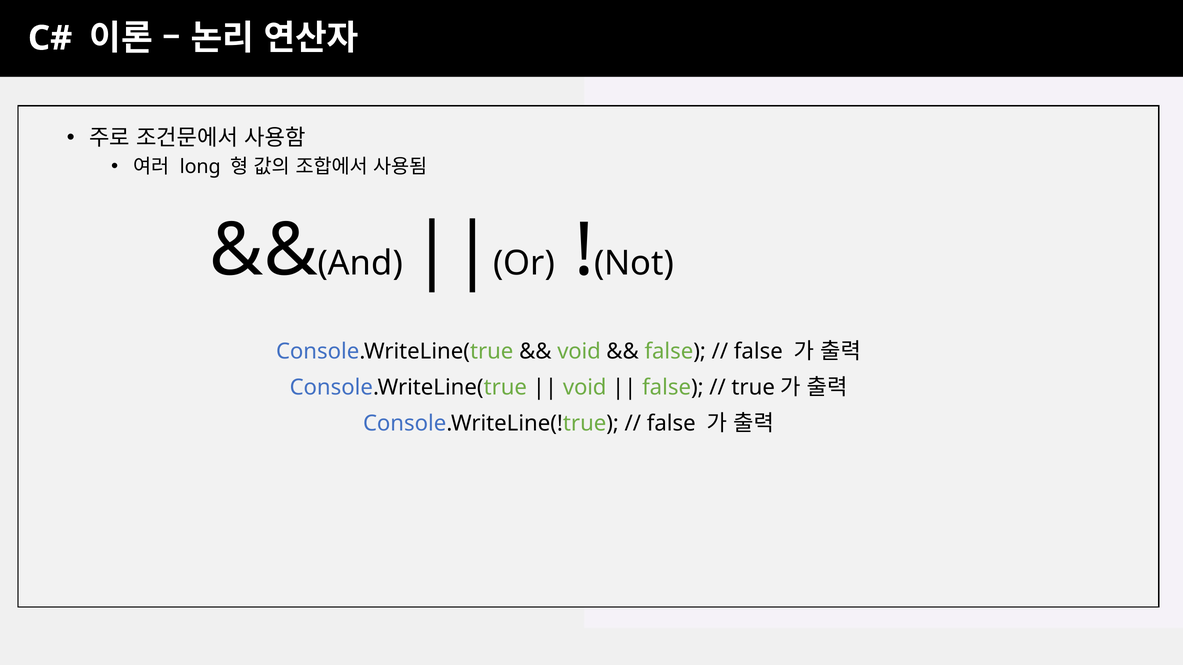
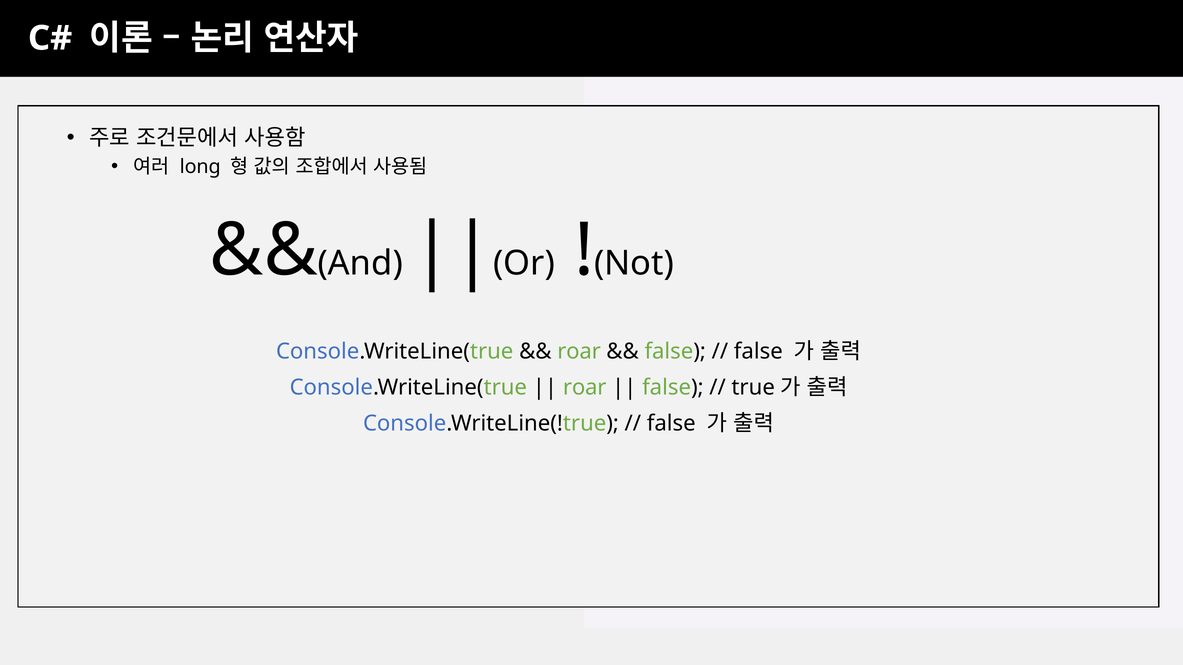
void: void -> roar (579, 352)
void: void -> roar (585, 388)
